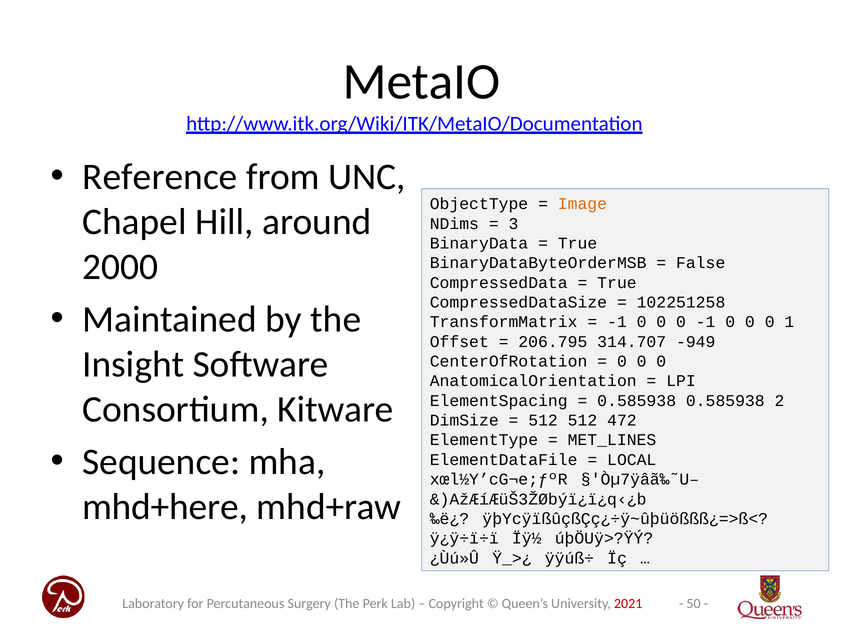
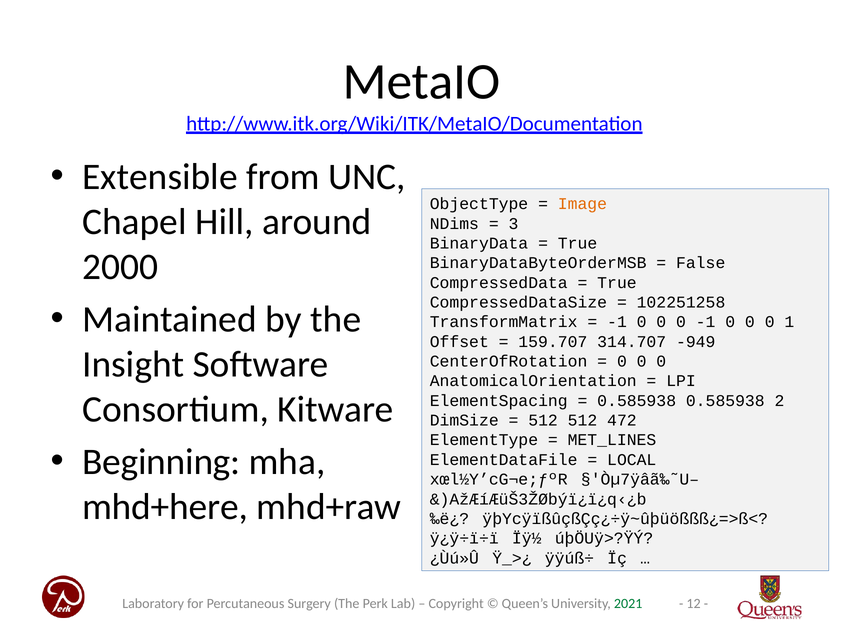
Reference: Reference -> Extensible (160, 177)
206.795: 206.795 -> 159.707 (553, 342)
Sequence: Sequence -> Beginning (161, 462)
2021 colour: red -> green (628, 604)
50: 50 -> 12 (694, 604)
